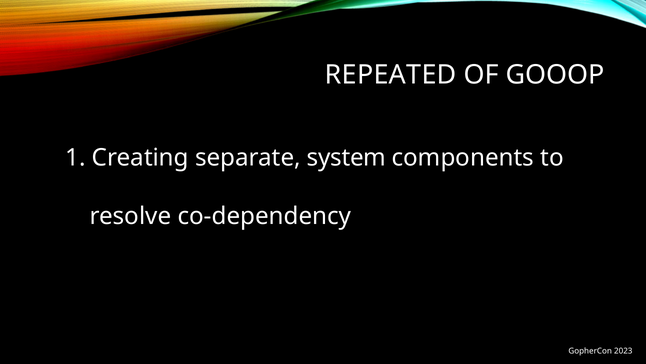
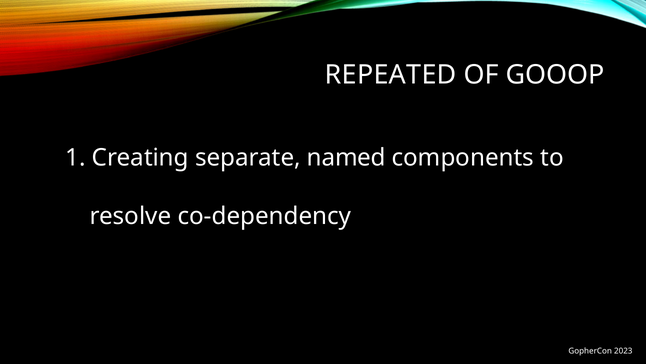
system: system -> named (346, 158)
